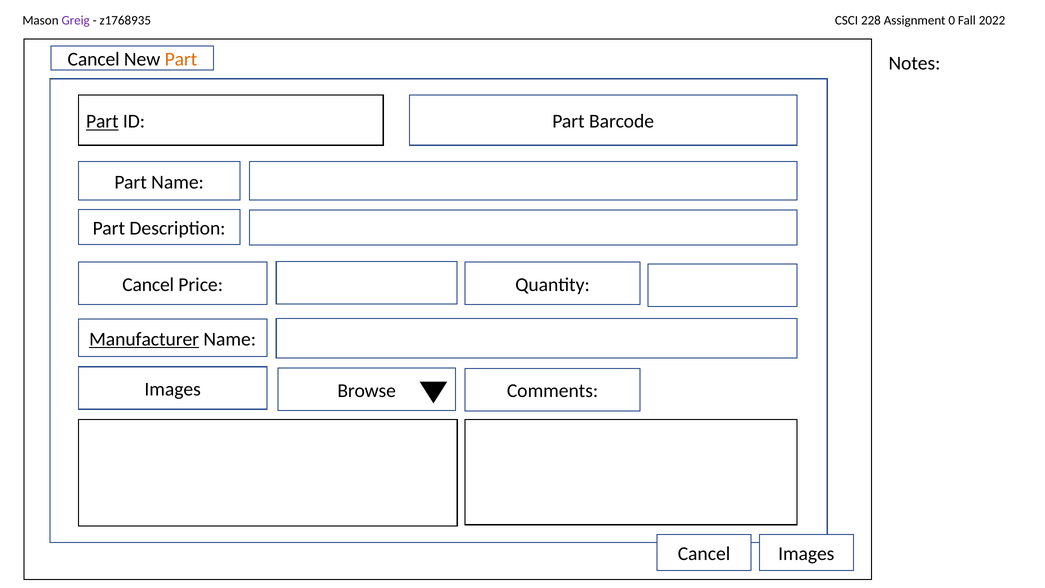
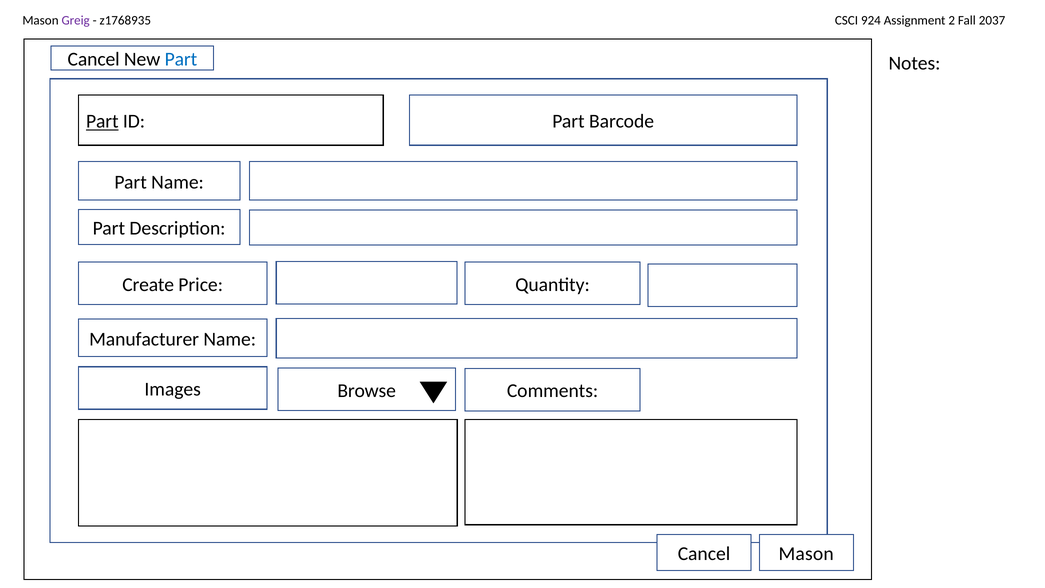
228: 228 -> 924 (871, 20)
0: 0 -> 2 (952, 20)
2022: 2022 -> 2037 (992, 20)
Part colour: orange -> blue (181, 59)
Cancel: Cancel -> Create (148, 285)
Manufacturer underline: present -> none (144, 339)
Images: Images -> Mason (806, 554)
